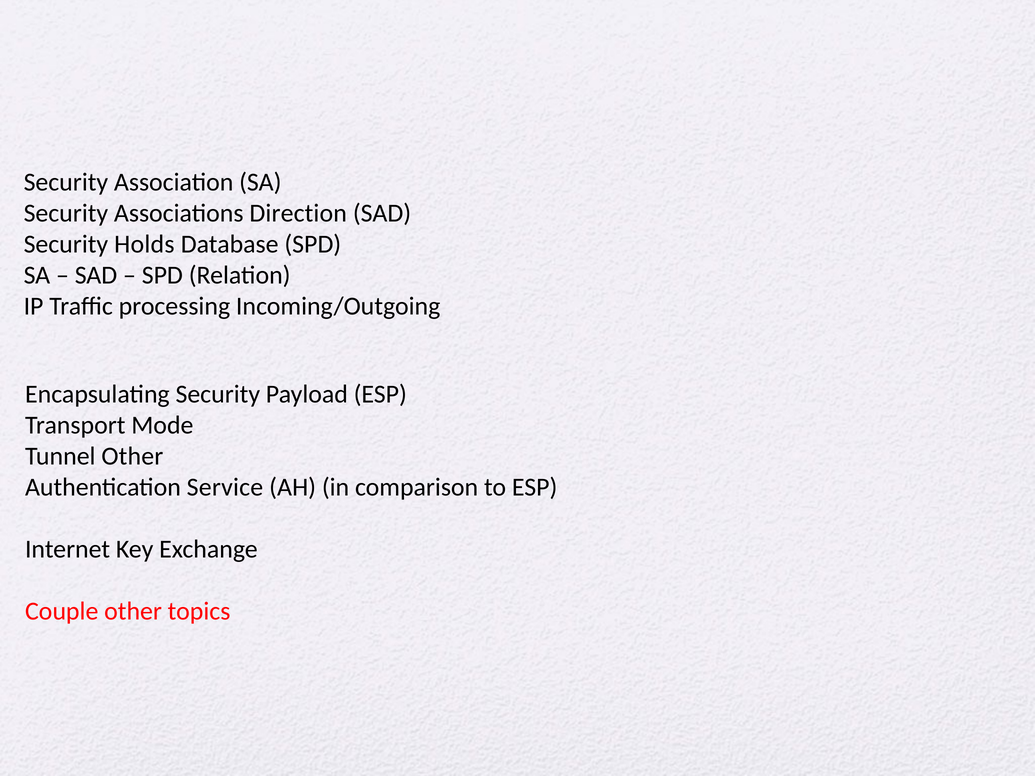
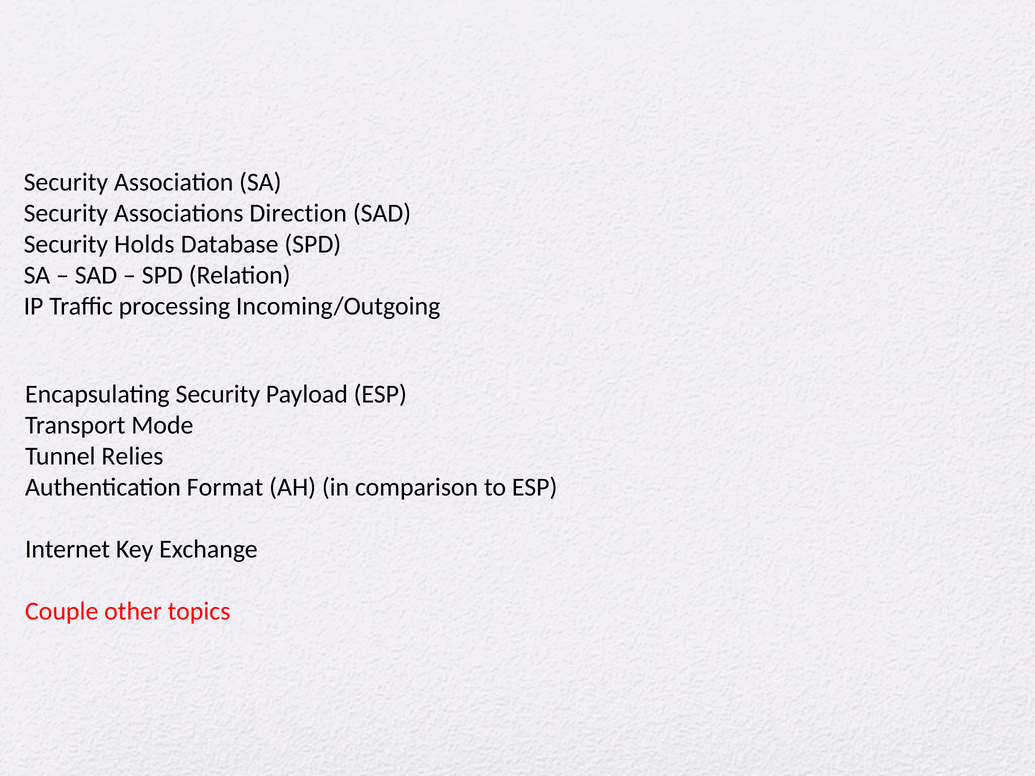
Tunnel Other: Other -> Relies (132, 456)
Service: Service -> Format (225, 487)
